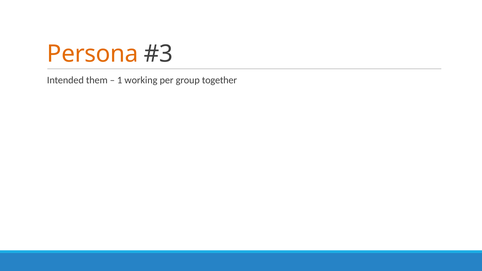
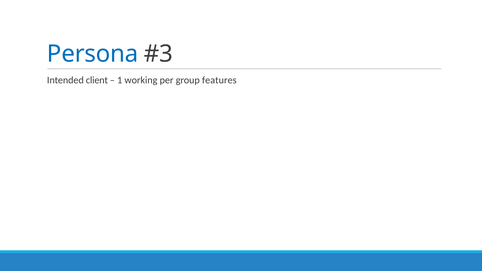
Persona colour: orange -> blue (93, 54)
them: them -> client (97, 80)
together: together -> features (219, 80)
